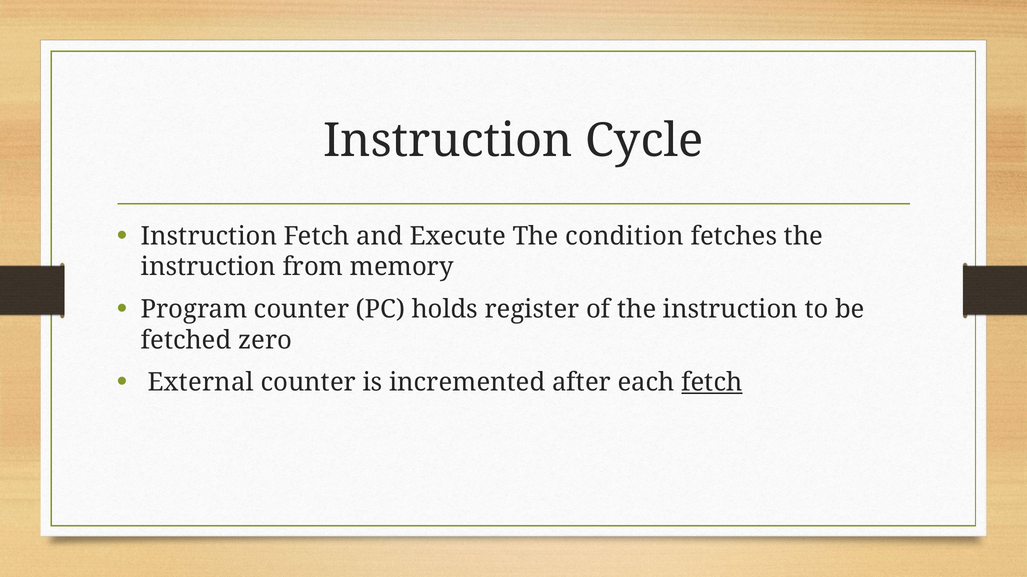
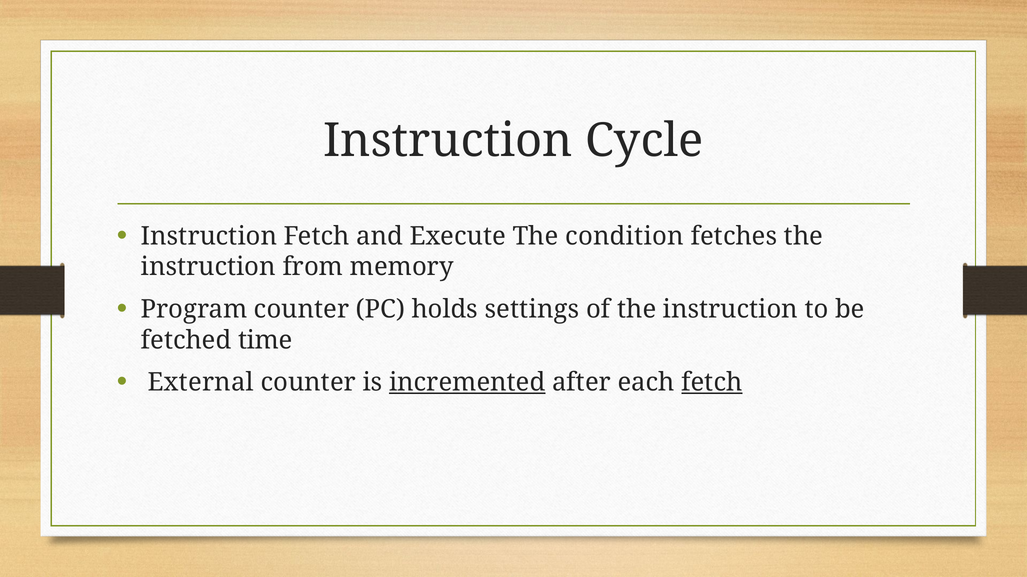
register: register -> settings (532, 310)
zero: zero -> time (265, 340)
incremented underline: none -> present (467, 383)
